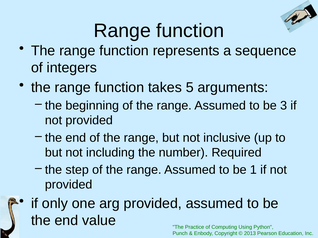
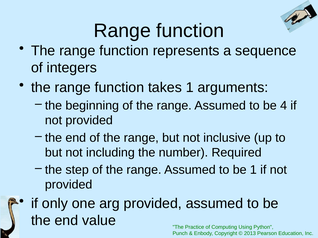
takes 5: 5 -> 1 (190, 88)
3: 3 -> 4 (284, 106)
